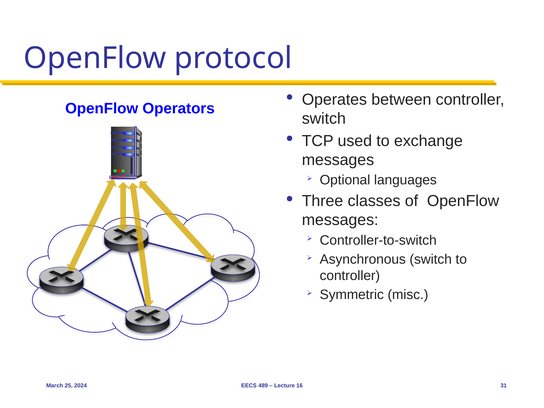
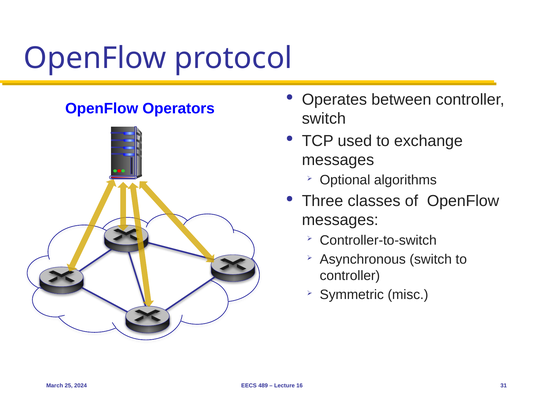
languages: languages -> algorithms (405, 180)
